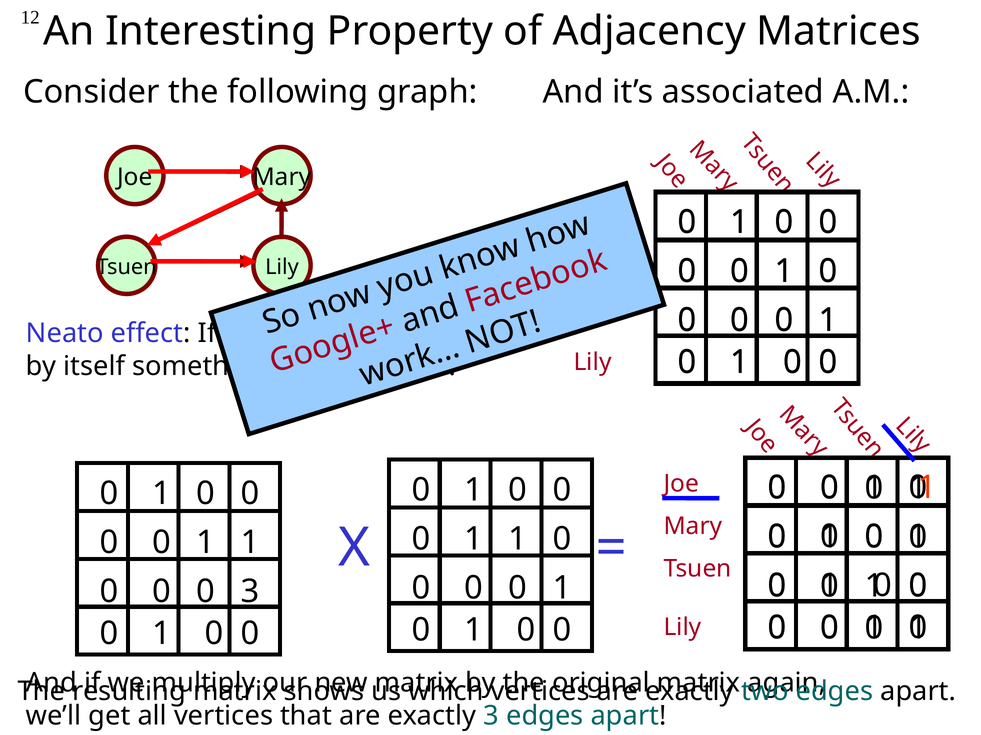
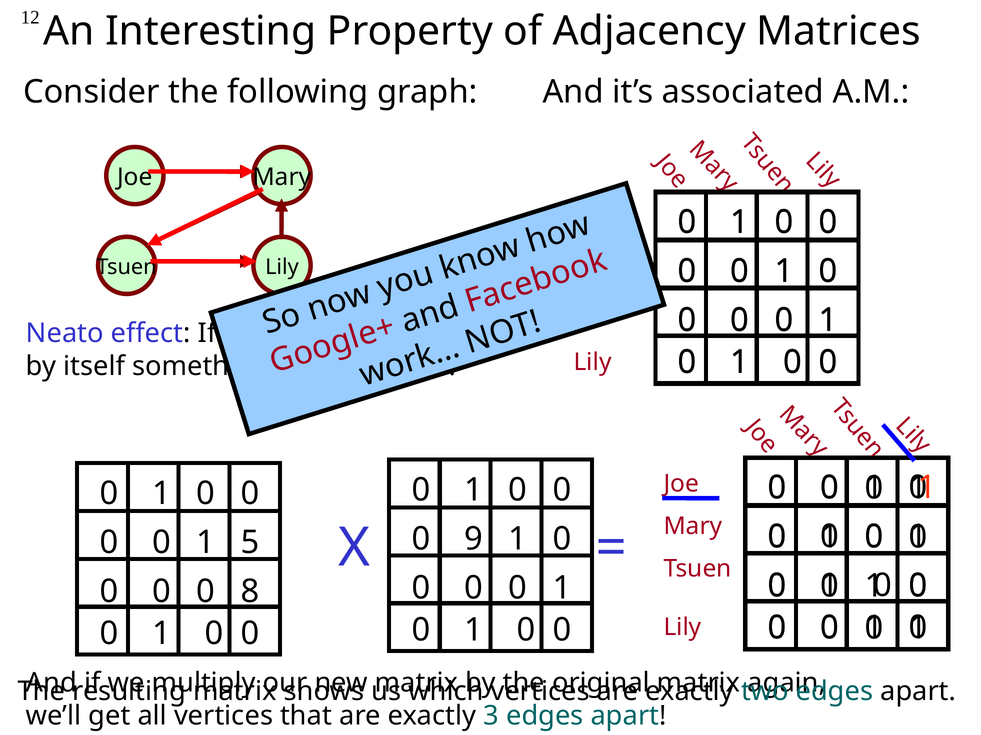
1: 1 -> 9 (474, 539)
1: 1 -> 5 (250, 543)
0 3: 3 -> 8 (250, 592)
